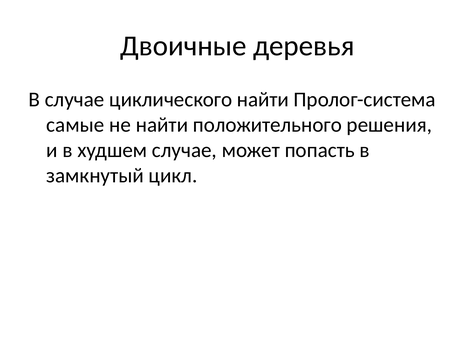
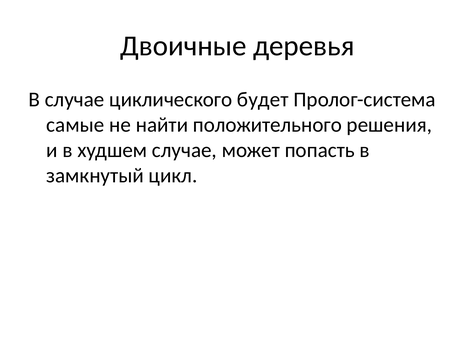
циклического найти: найти -> будет (263, 100)
